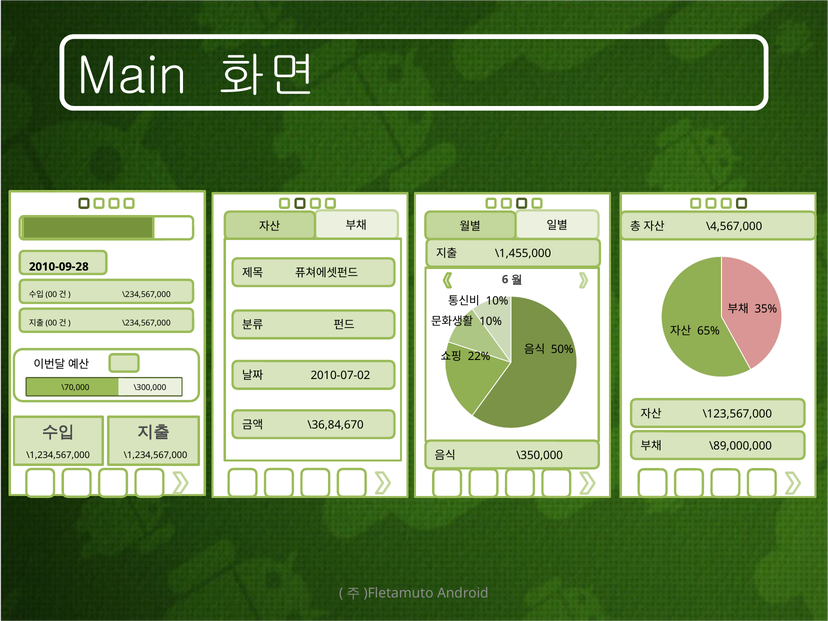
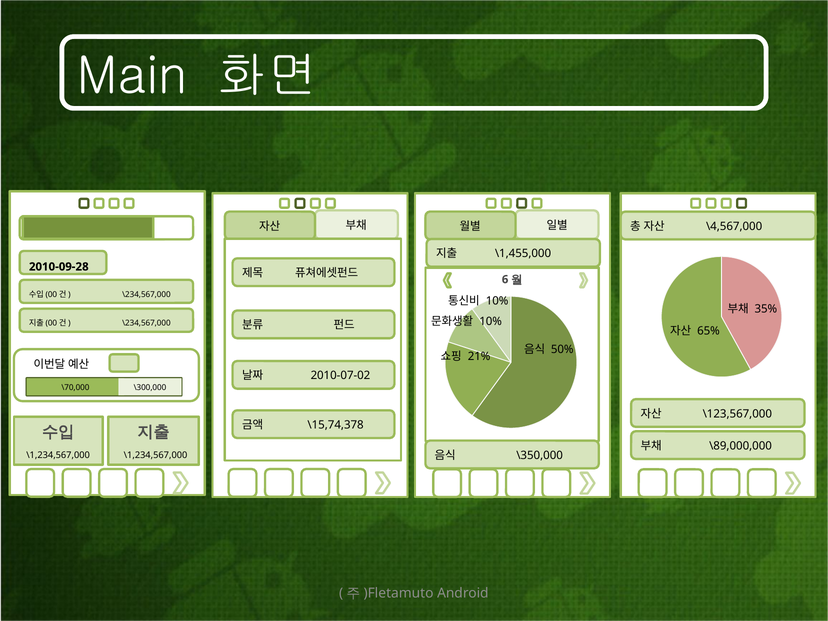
22%: 22% -> 21% (479, 356)
\36,84,670: \36,84,670 -> \15,74,378 (336, 425)
